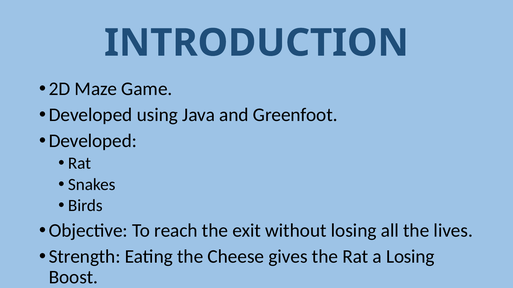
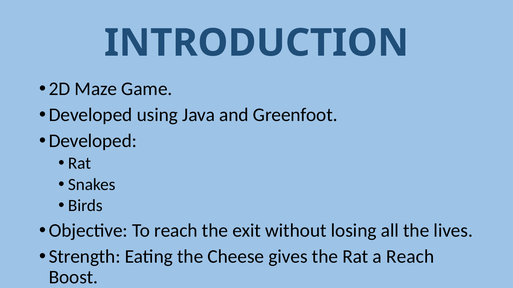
a Losing: Losing -> Reach (410, 257)
